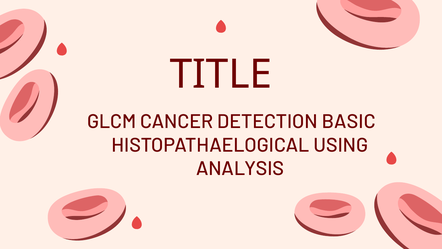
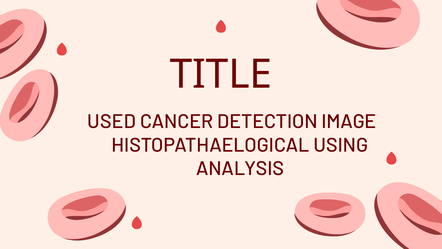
GLCM: GLCM -> USED (112, 121)
BASIC: BASIC -> IMAGE (349, 121)
